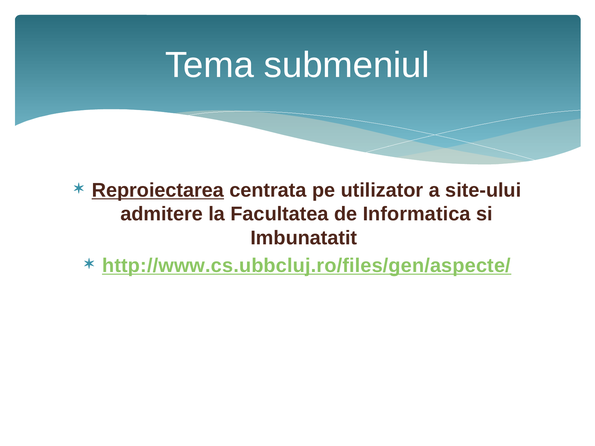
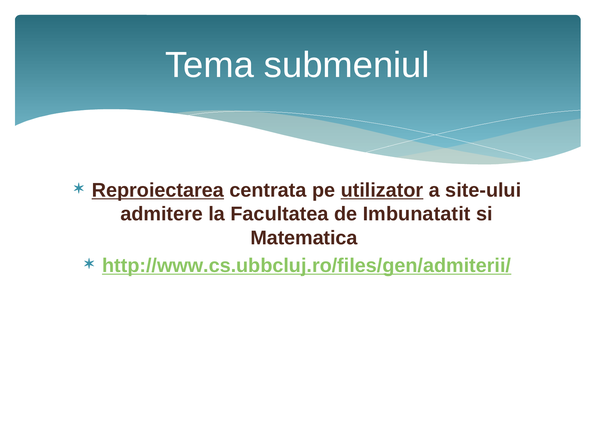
utilizator underline: none -> present (382, 190)
Informatica: Informatica -> Imbunatatit (417, 214)
Imbunatatit: Imbunatatit -> Matematica (304, 238)
http://www.cs.ubbcluj.ro/files/gen/aspecte/: http://www.cs.ubbcluj.ro/files/gen/aspecte/ -> http://www.cs.ubbcluj.ro/files/gen/admiterii/ (307, 266)
